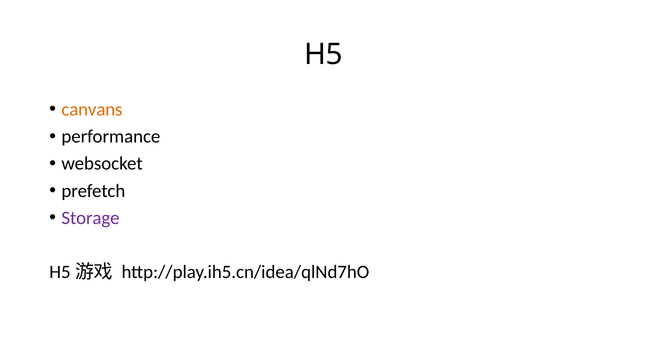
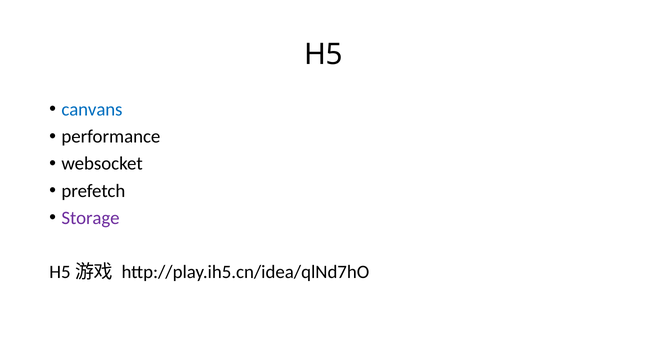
canvans colour: orange -> blue (92, 109)
